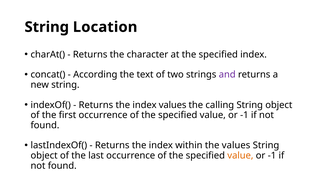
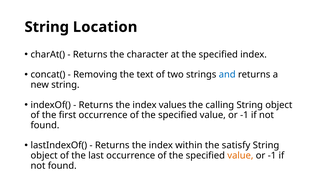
According: According -> Removing (95, 75)
and colour: purple -> blue (227, 75)
the values: values -> satisfy (236, 145)
